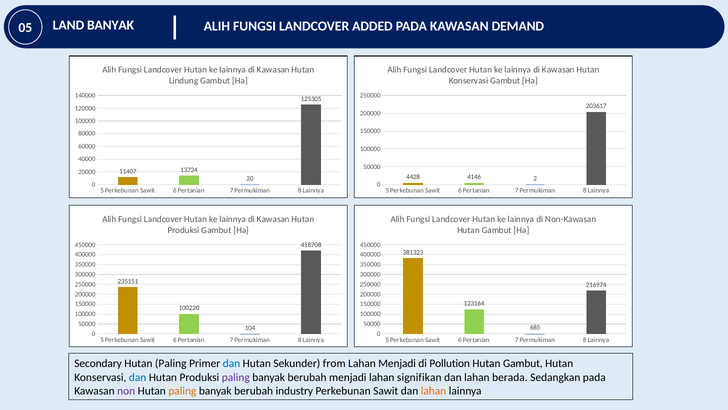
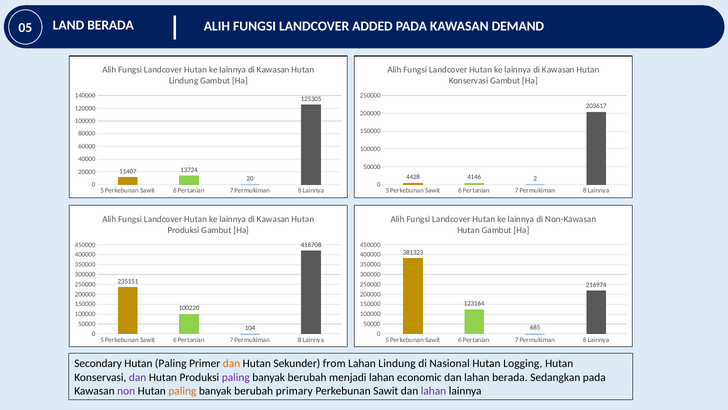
LAND BANYAK: BANYAK -> BERADA (111, 25)
dan colour: blue -> orange (232, 363)
Lahan Menjadi: Menjadi -> Lindung (397, 363)
Pollution: Pollution -> Nasional (450, 363)
Gambut: Gambut -> Logging (523, 363)
dan colour: blue -> purple (138, 377)
signifikan: signifikan -> economic (419, 377)
industry: industry -> primary (294, 390)
lahan colour: orange -> purple (434, 390)
